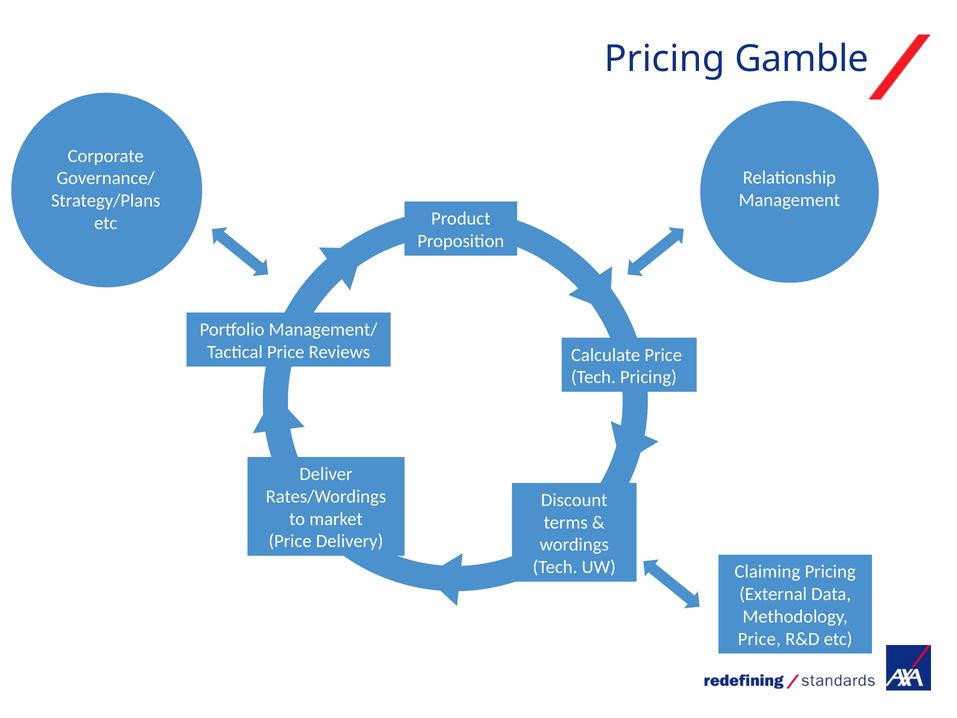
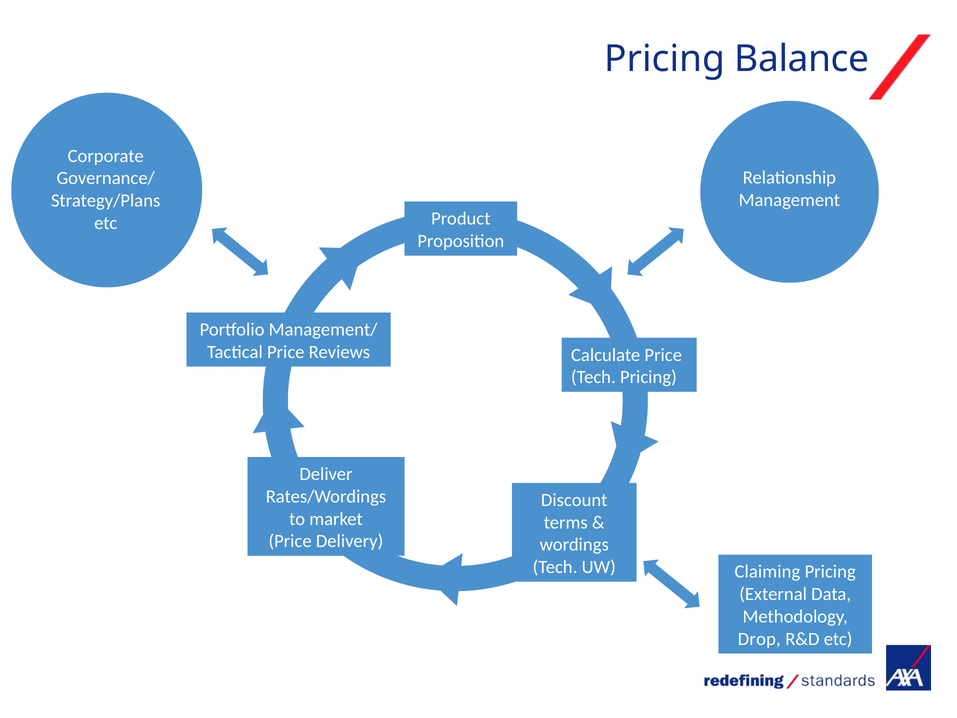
Gamble: Gamble -> Balance (802, 59)
Price: Price -> Drop (759, 639)
